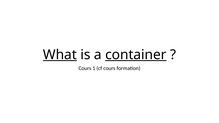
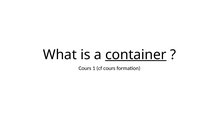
What underline: present -> none (60, 55)
